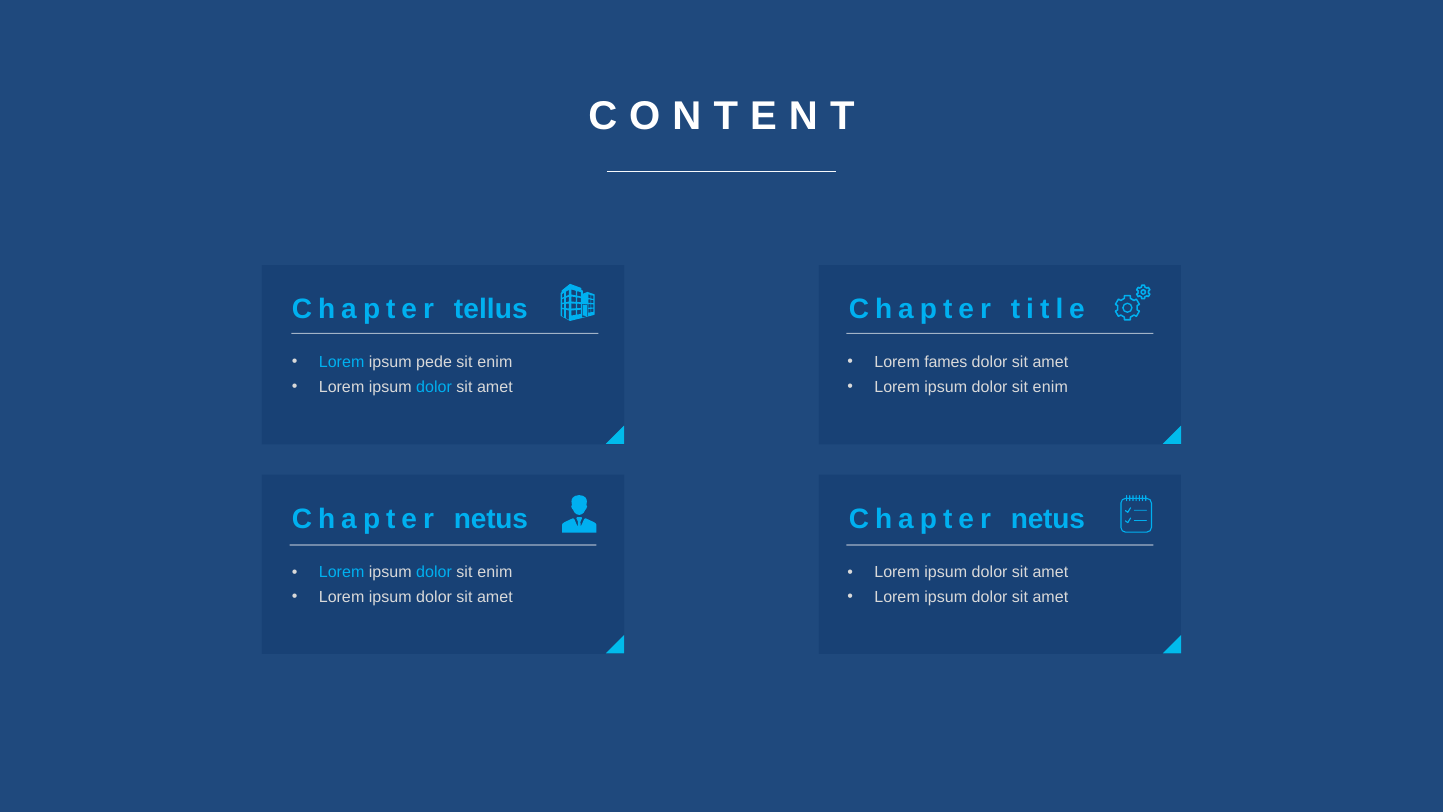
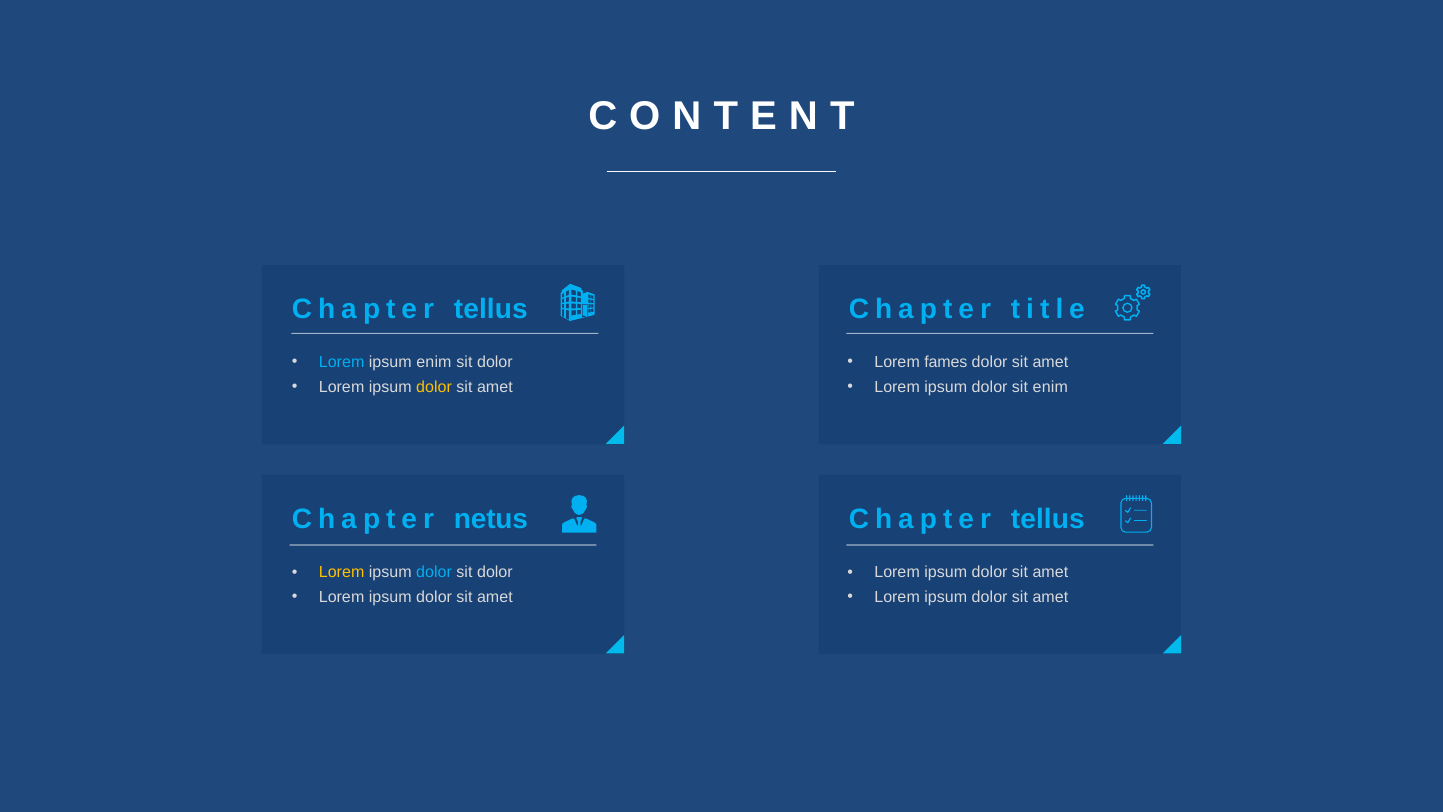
ipsum pede: pede -> enim (434, 362)
enim: enim -> dolor (495, 362)
dolor colour: light blue -> yellow (434, 387)
netus: netus -> tellus (1048, 519)
Lorem colour: light blue -> yellow (342, 572)
enim: enim -> dolor (495, 572)
